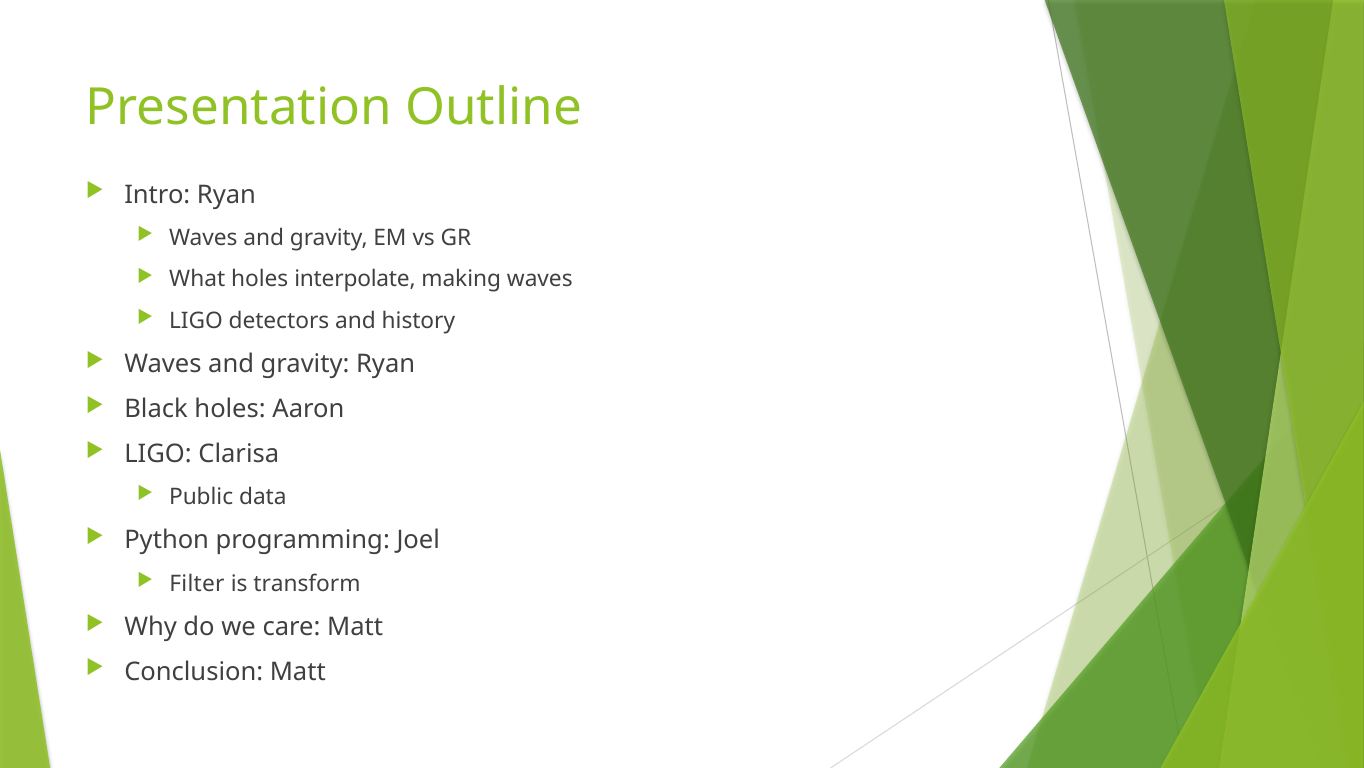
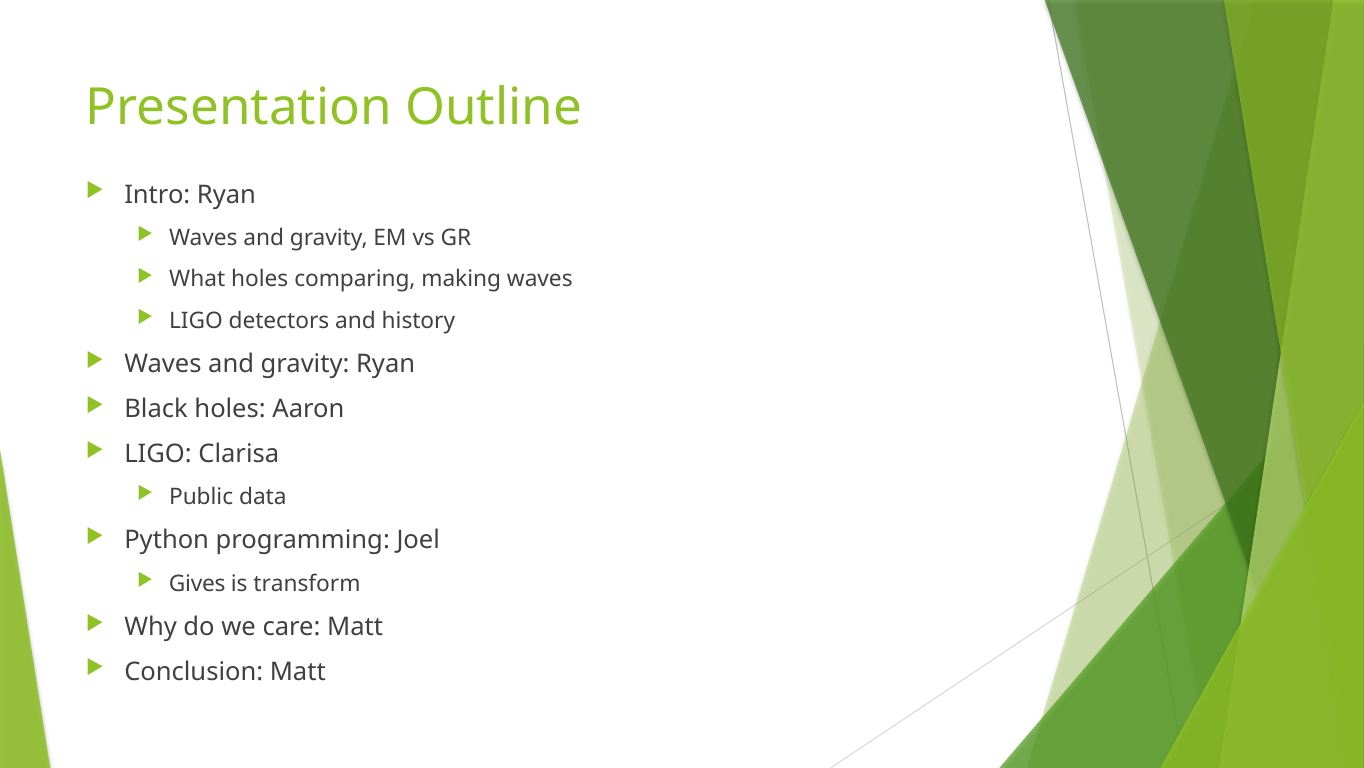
interpolate: interpolate -> comparing (355, 279)
Filter: Filter -> Gives (197, 583)
